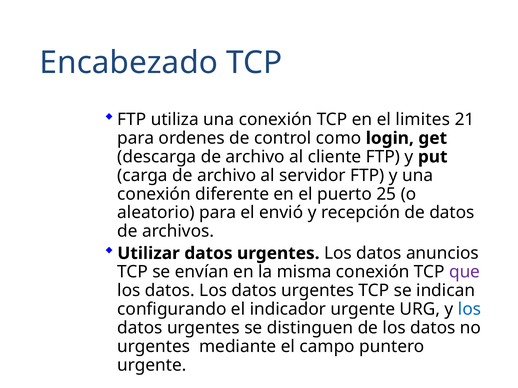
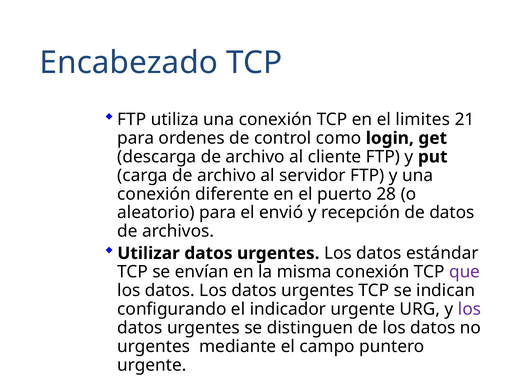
25: 25 -> 28 (386, 194)
anuncios: anuncios -> estándar (442, 254)
los colour: blue -> purple (470, 310)
